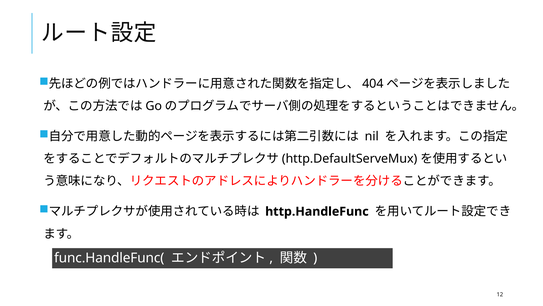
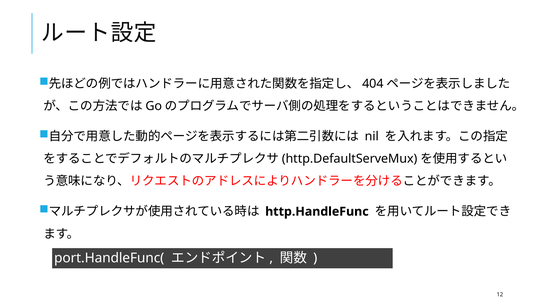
func.HandleFunc(: func.HandleFunc( -> port.HandleFunc( (109, 258)
